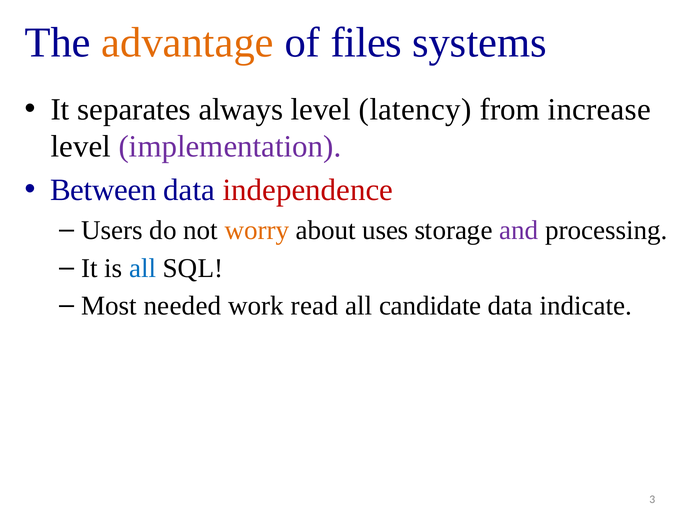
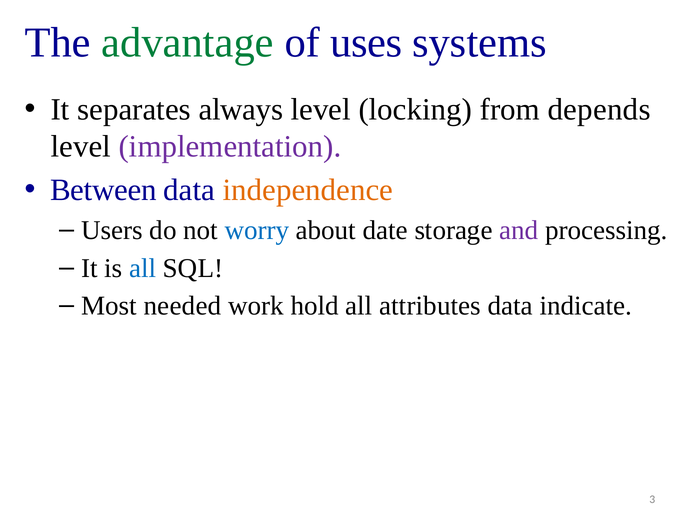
advantage colour: orange -> green (188, 43)
files: files -> uses (366, 43)
latency: latency -> locking (415, 109)
increase: increase -> depends (599, 109)
independence colour: red -> orange (308, 190)
worry colour: orange -> blue (257, 230)
uses: uses -> date (385, 230)
read: read -> hold (315, 306)
candidate: candidate -> attributes (430, 306)
